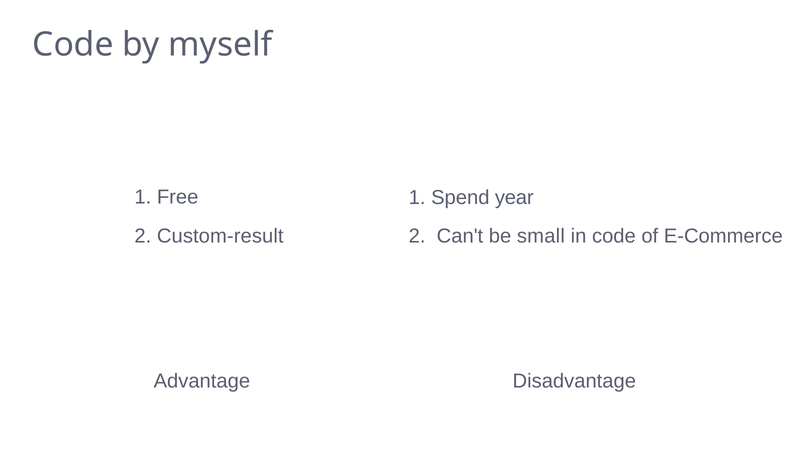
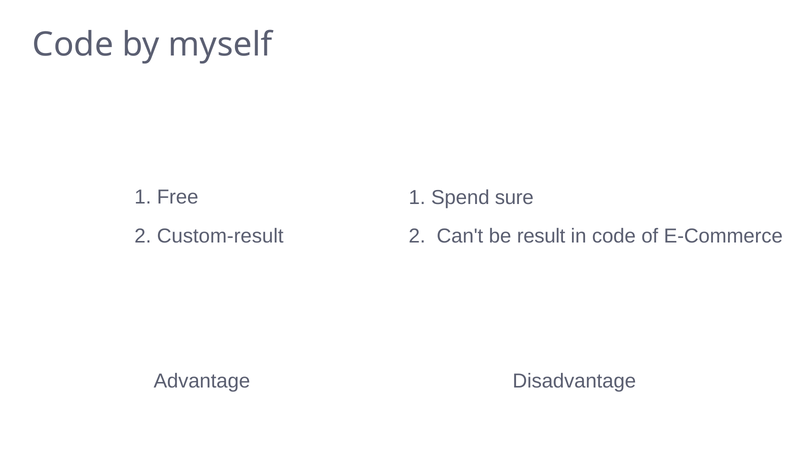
year: year -> sure (514, 198)
small: small -> result (541, 237)
